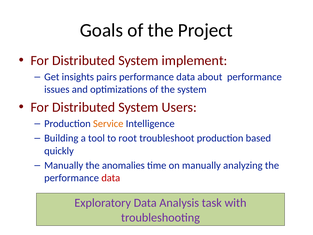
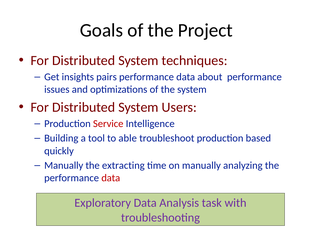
implement: implement -> techniques (195, 60)
Service colour: orange -> red (108, 124)
root: root -> able (128, 138)
anomalies: anomalies -> extracting (123, 165)
